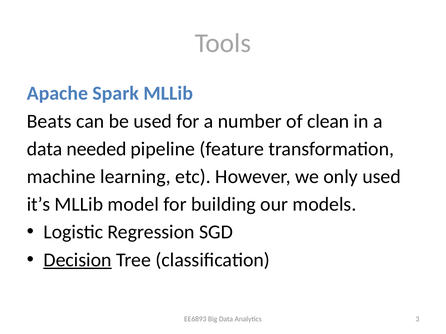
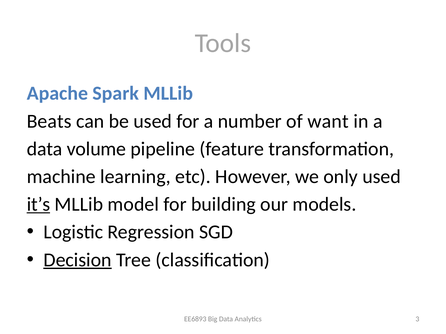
clean: clean -> want (328, 121)
needed: needed -> volume (97, 149)
it’s underline: none -> present (38, 205)
